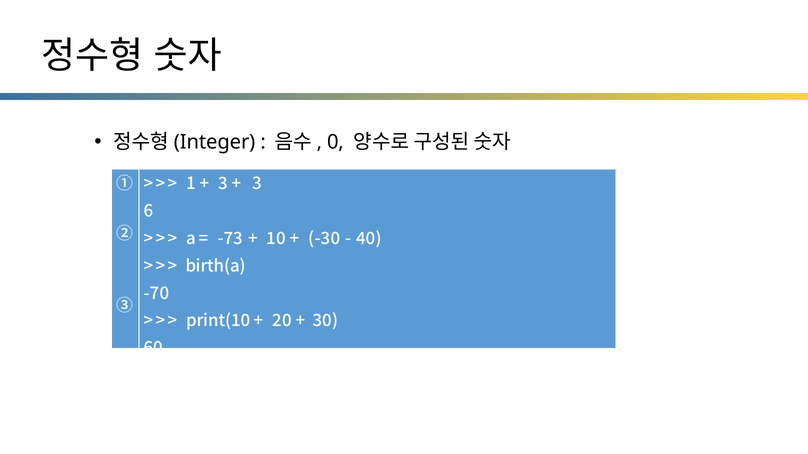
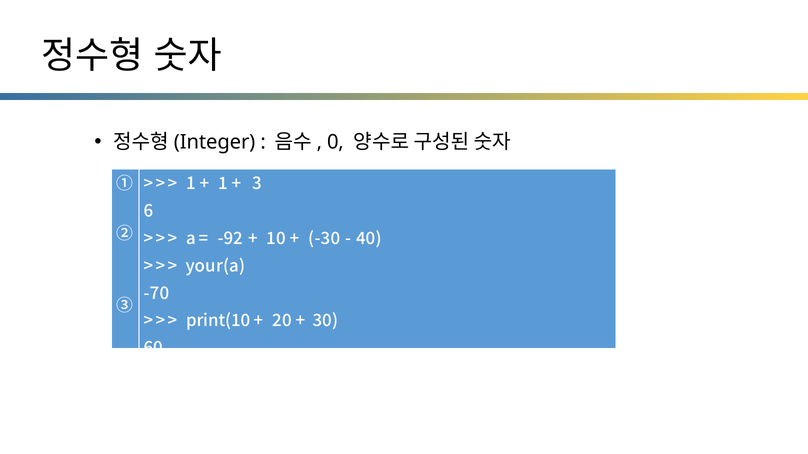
3: 3 -> 1 (223, 184)
-73: -73 -> -92 (230, 239)
birth(a: birth(a -> your(a (215, 266)
